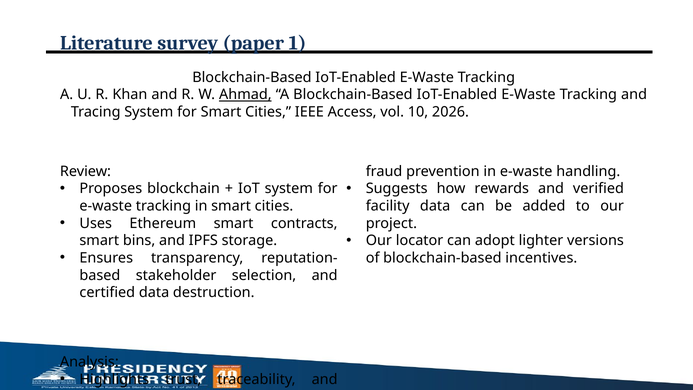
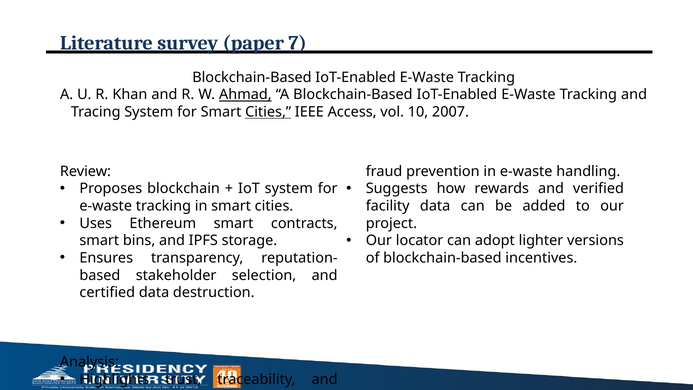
1: 1 -> 7 (298, 43)
Cities underline: none -> present (268, 112)
2026: 2026 -> 2007 (450, 112)
